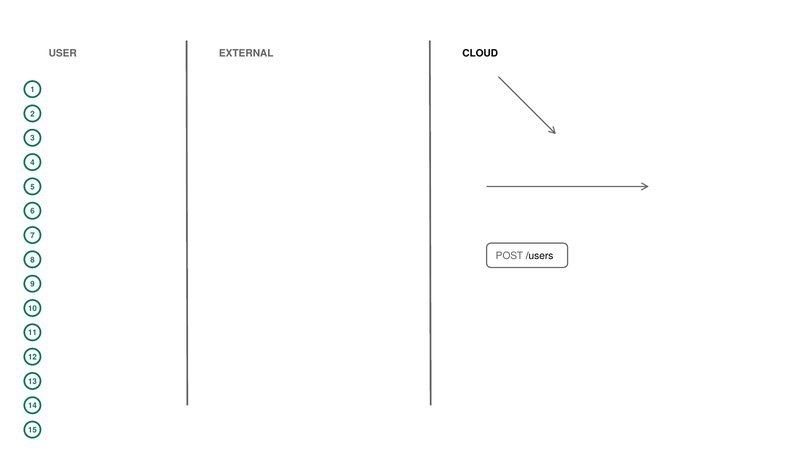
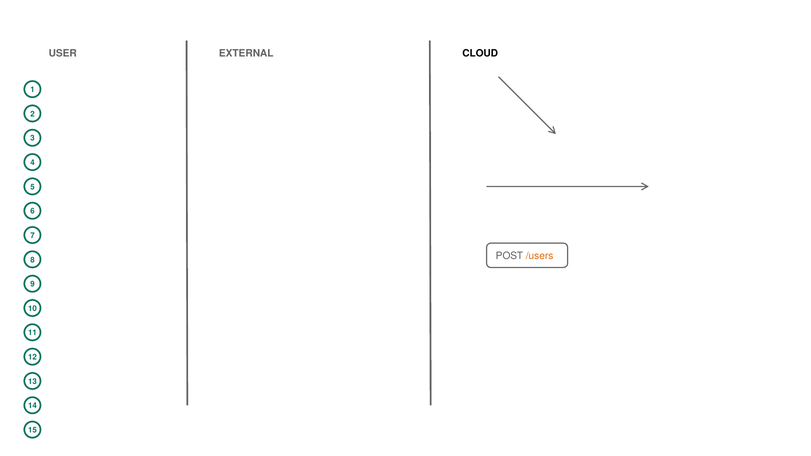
/users colour: black -> orange (540, 256)
